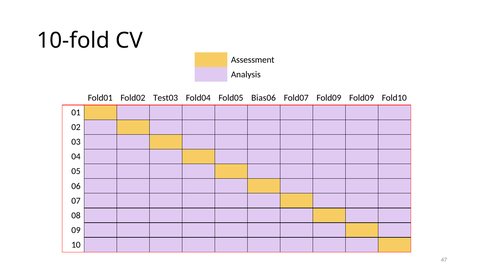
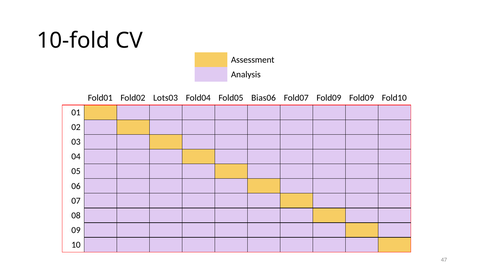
Test03: Test03 -> Lots03 (166, 98)
